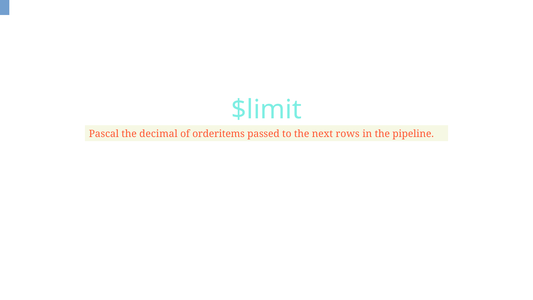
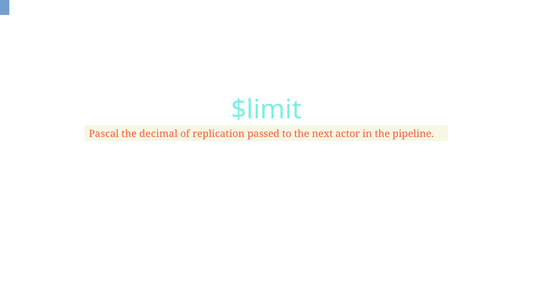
orderitems: orderitems -> replication (219, 134)
rows: rows -> actor (348, 134)
